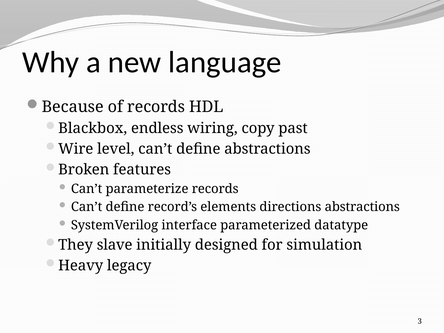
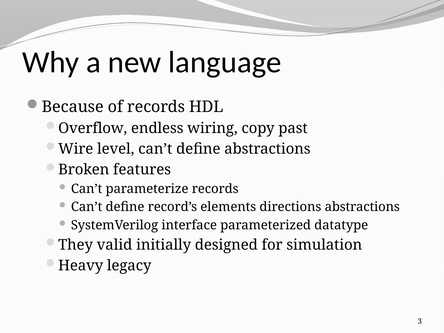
Blackbox: Blackbox -> Overflow (93, 128)
slave: slave -> valid (115, 245)
